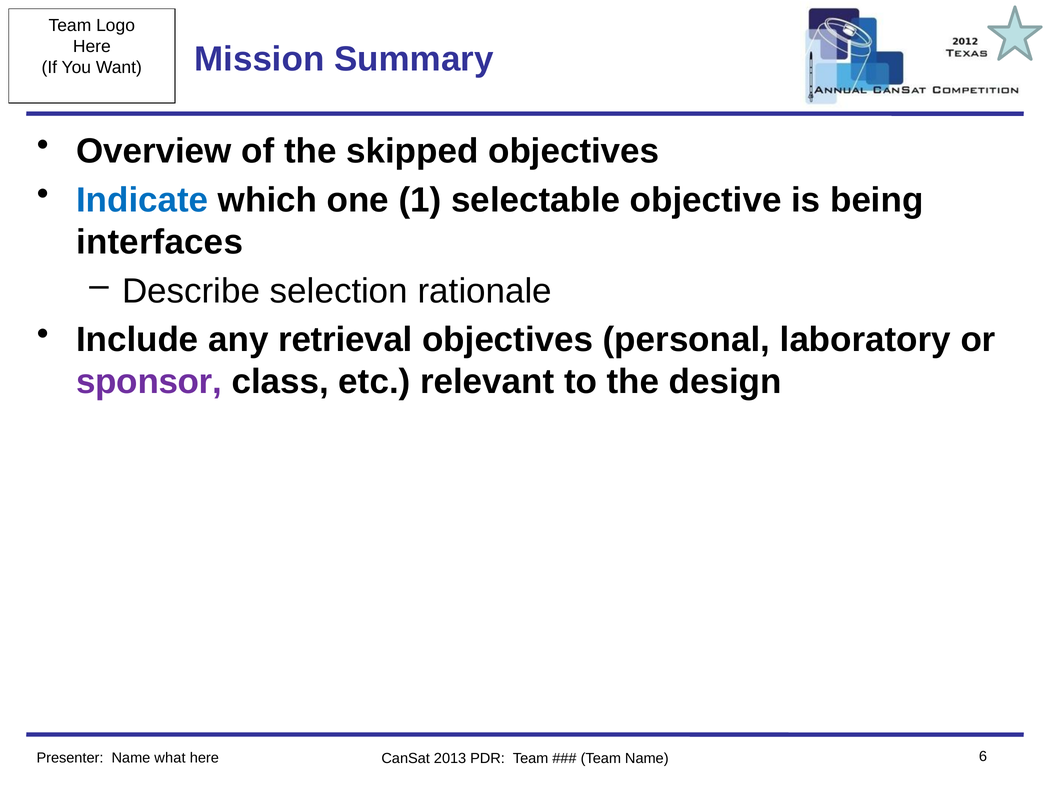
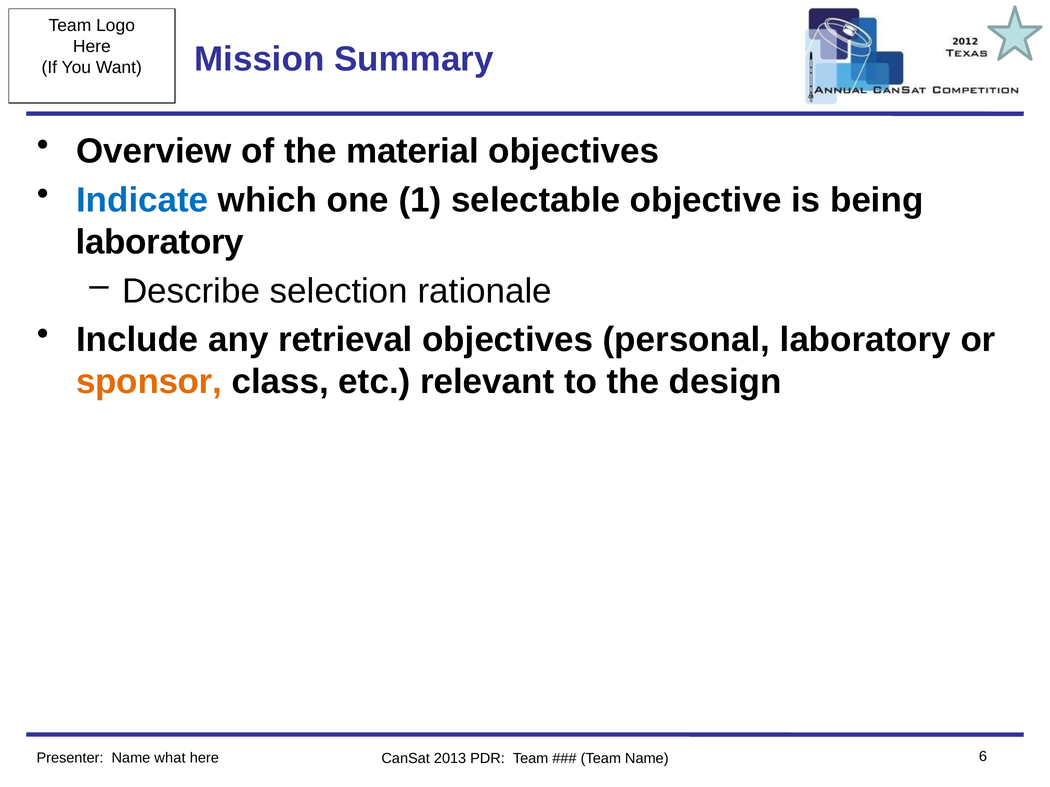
skipped: skipped -> material (412, 151)
interfaces: interfaces -> laboratory (160, 242)
sponsor colour: purple -> orange (149, 382)
